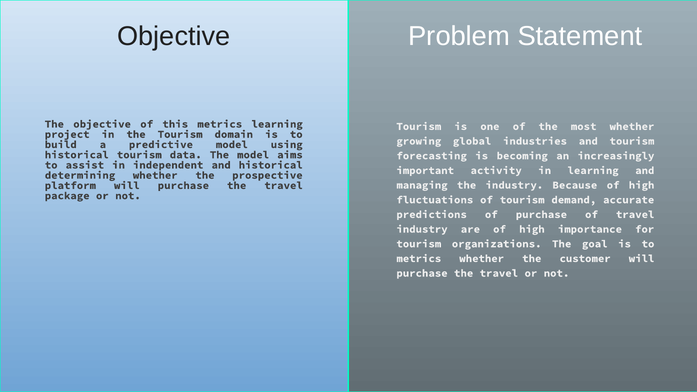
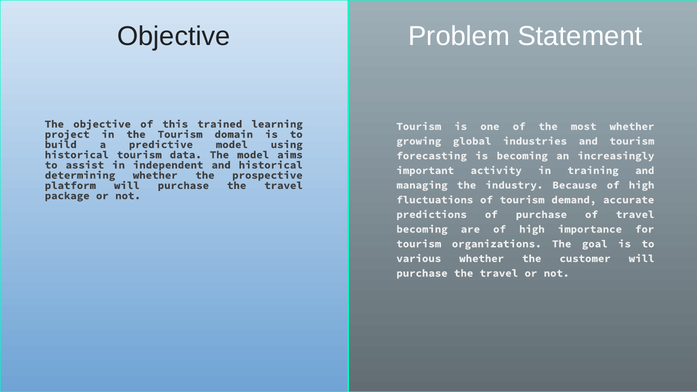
this metrics: metrics -> trained (220, 124)
in learning: learning -> training (593, 170)
industry: industry -> becoming (422, 229)
metrics: metrics -> various (419, 259)
